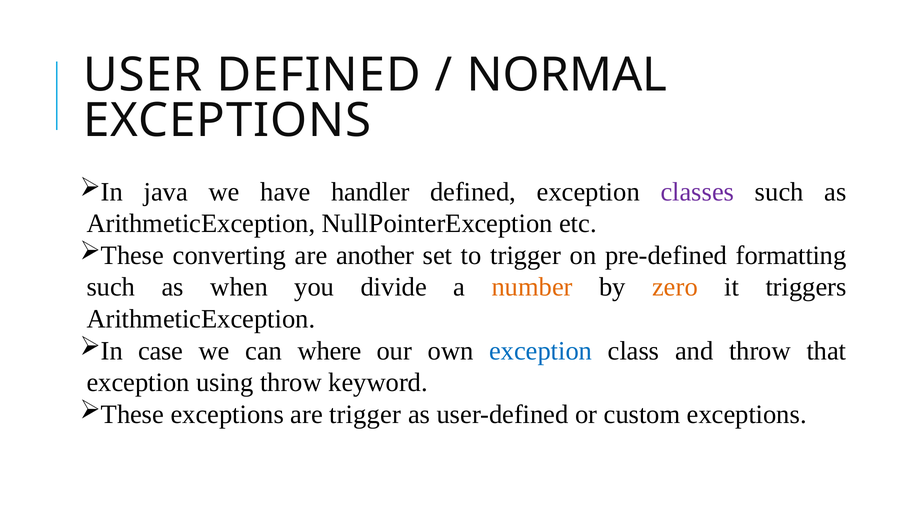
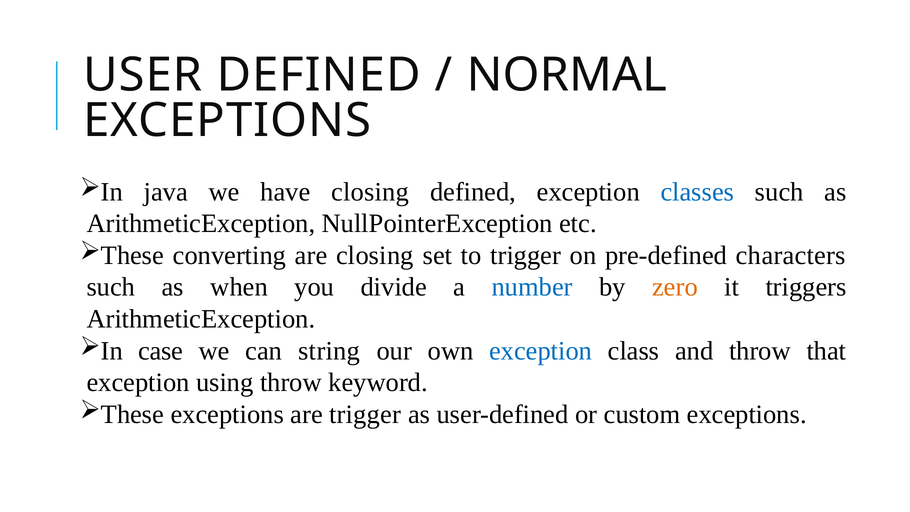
have handler: handler -> closing (370, 192)
classes colour: purple -> blue (697, 192)
are another: another -> closing (375, 255)
formatting: formatting -> characters (791, 255)
number colour: orange -> blue (532, 287)
where: where -> string (329, 351)
